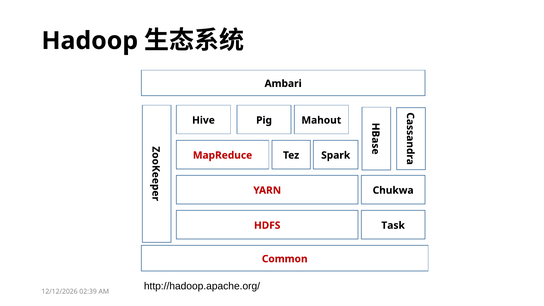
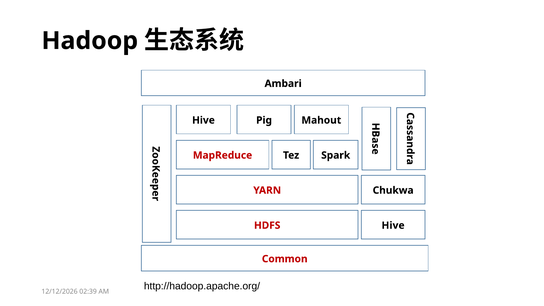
Task: Task -> Hive (393, 225)
